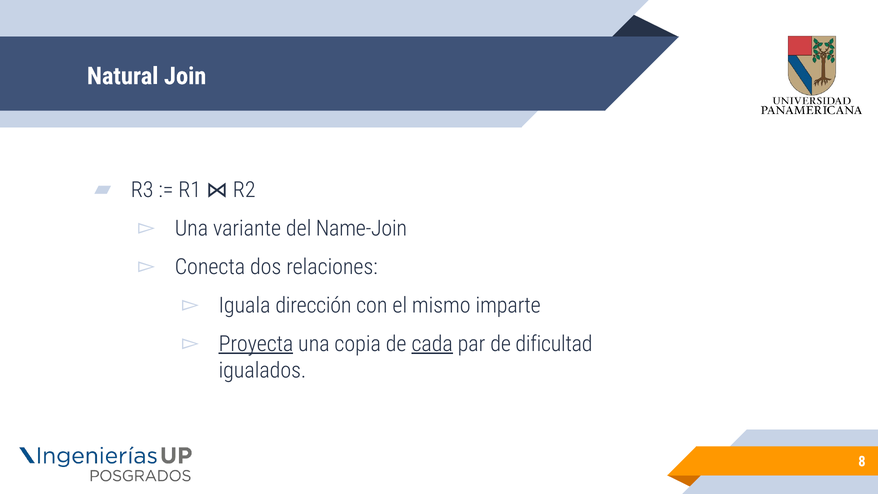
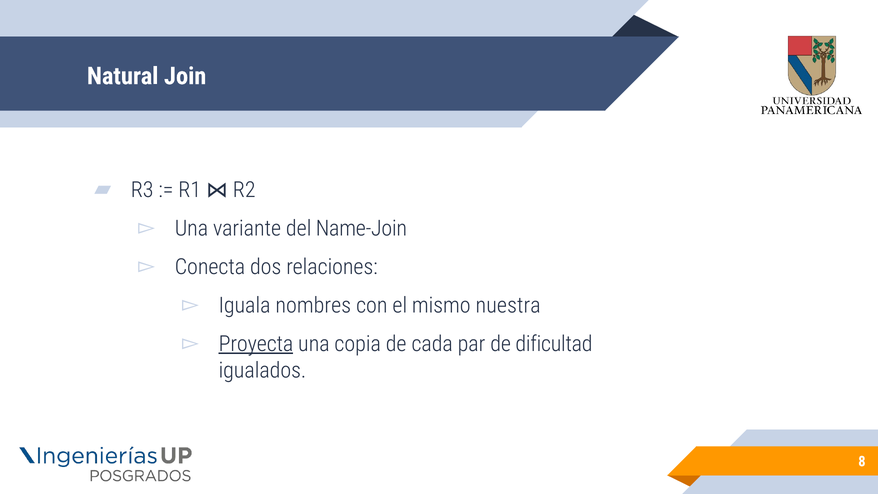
dirección: dirección -> nombres (313, 305)
imparte: imparte -> nuestra (508, 305)
cada underline: present -> none (432, 344)
